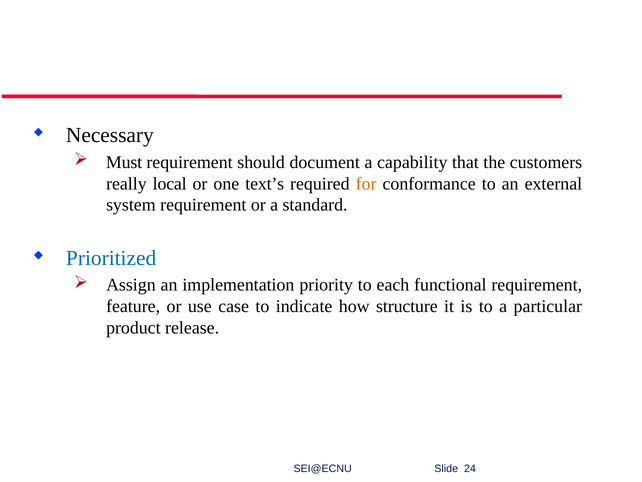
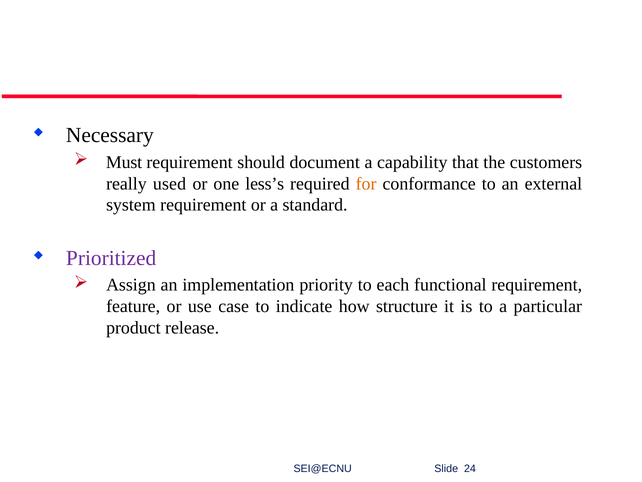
local: local -> used (170, 183)
text’s: text’s -> less’s (265, 183)
Prioritized colour: blue -> purple (111, 258)
